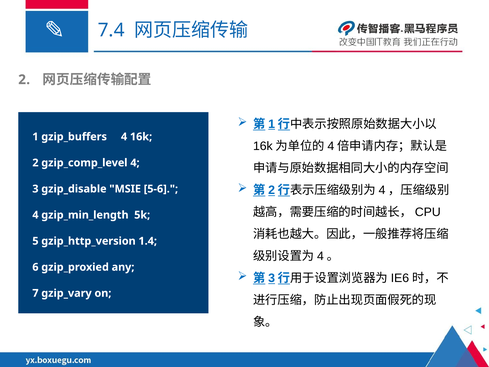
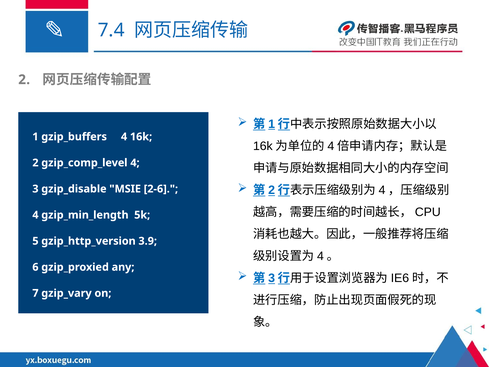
5-6: 5-6 -> 2-6 (161, 189)
1.4: 1.4 -> 3.9 (148, 241)
